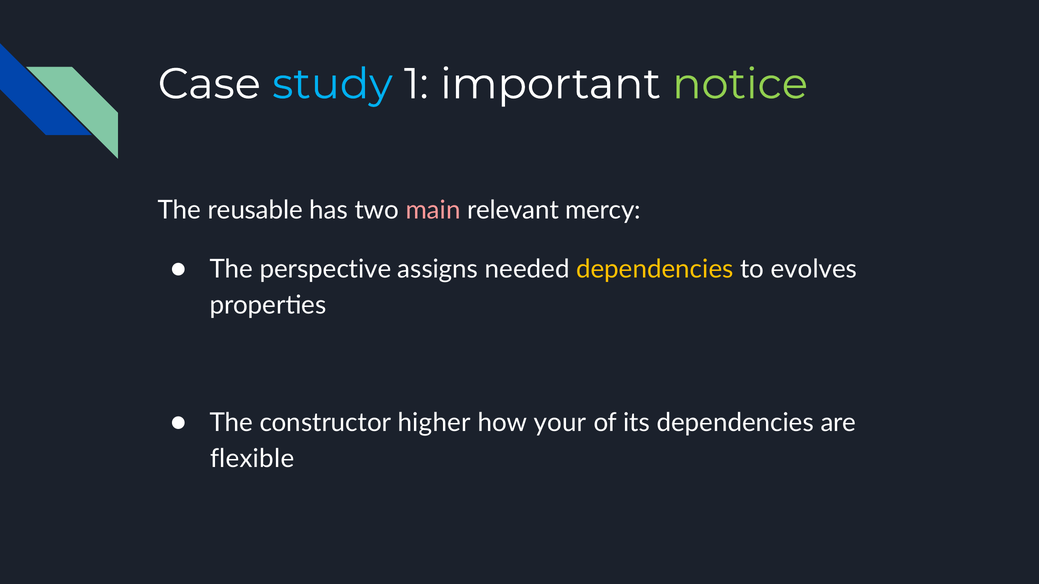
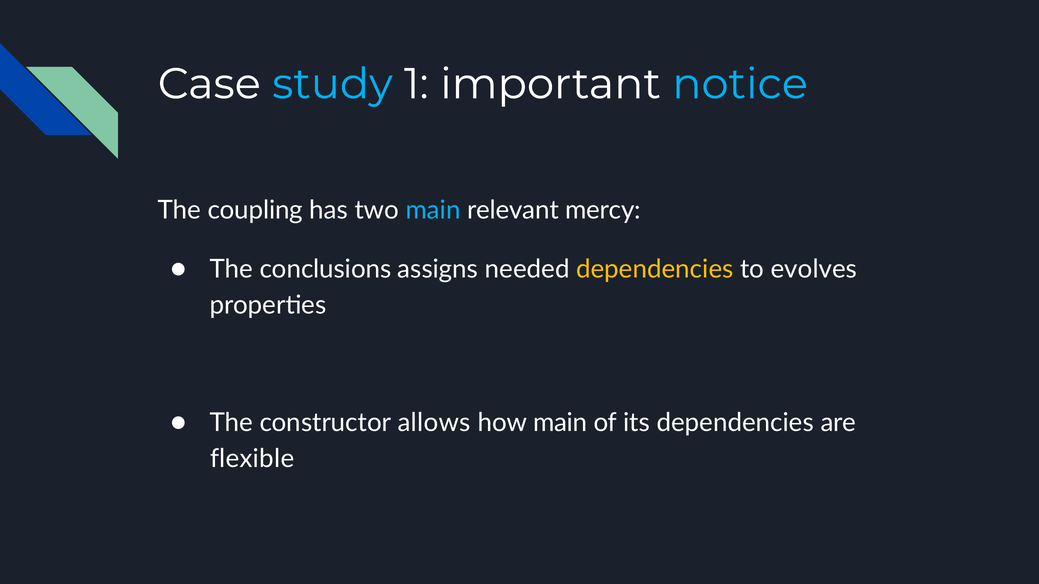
notice colour: light green -> light blue (740, 84)
reusable: reusable -> coupling (255, 211)
main colour: pink -> light blue (433, 211)
perspective: perspective -> conclusions (325, 269)
higher: higher -> allows (434, 423)
how your: your -> main (560, 423)
